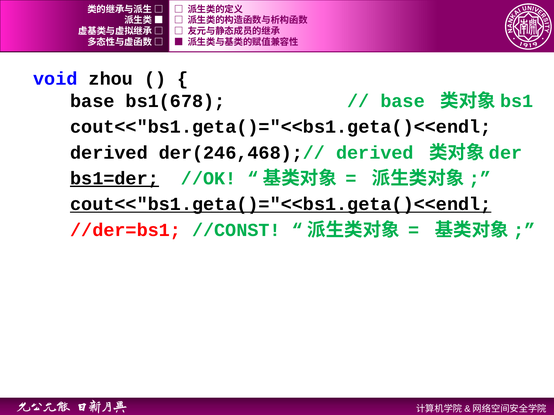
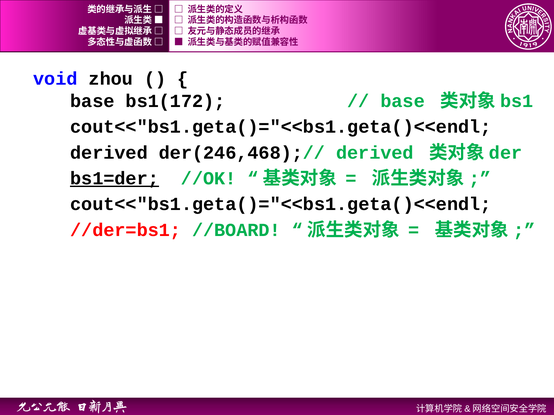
bs1(678: bs1(678 -> bs1(172 (175, 101)
cout<<"bs1.geta()="<<bs1.geta()<<endl underline: present -> none (281, 204)
//CONST: //CONST -> //BOARD (236, 230)
